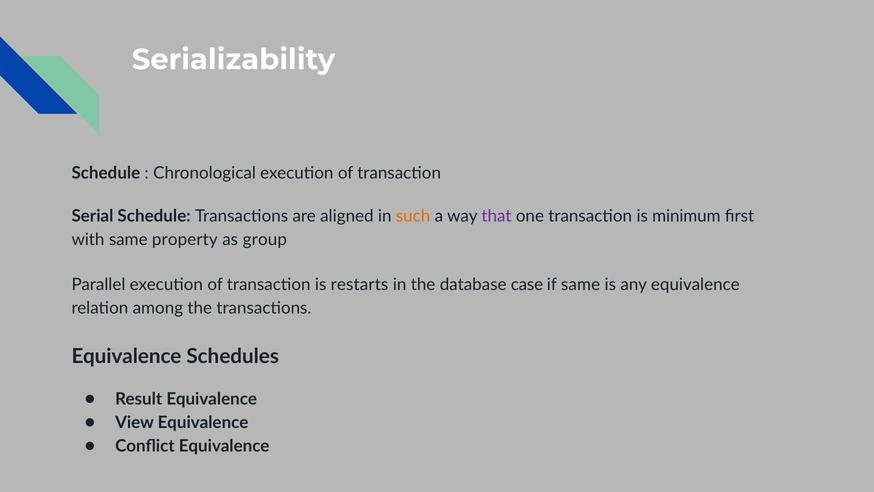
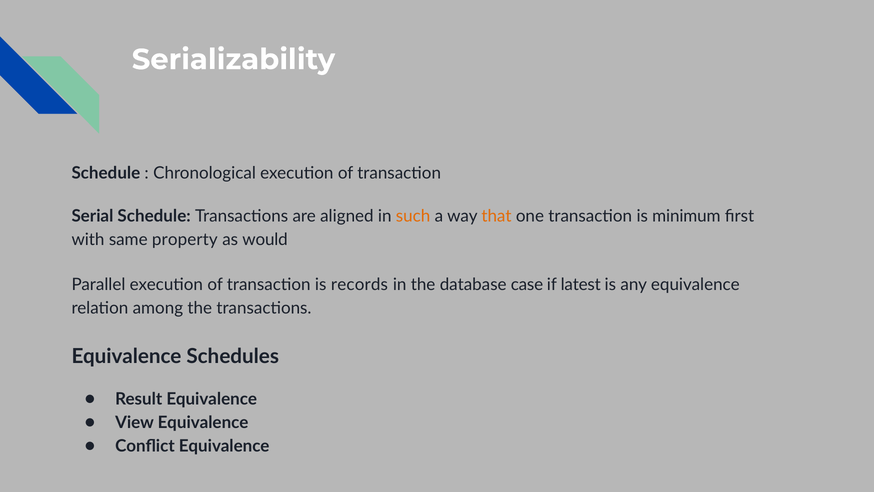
that colour: purple -> orange (496, 216)
group: group -> would (265, 239)
restarts: restarts -> records (359, 285)
if same: same -> latest (581, 285)
